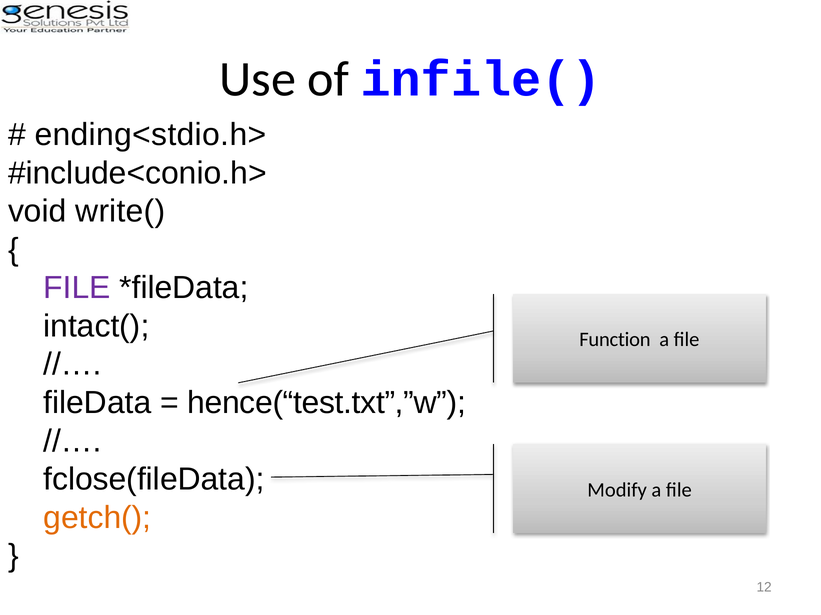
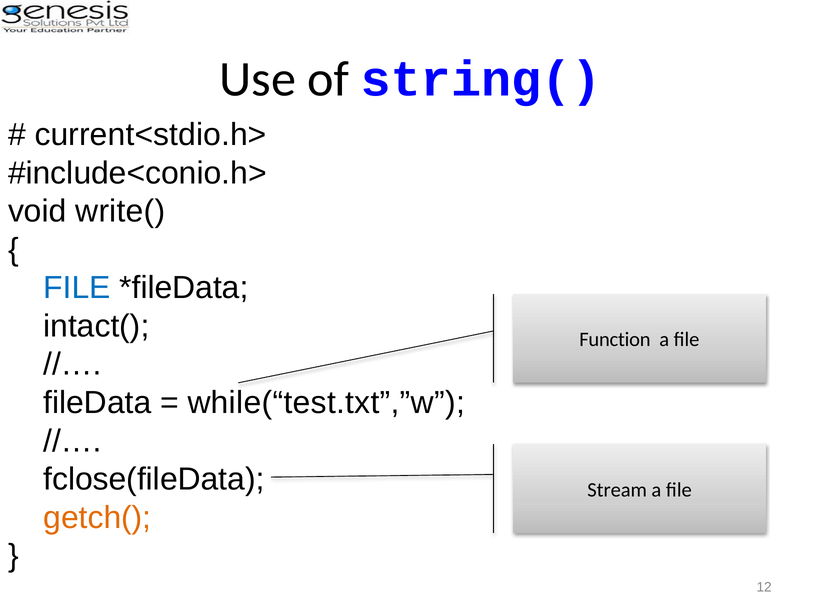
infile(: infile( -> string( (481, 79)
ending<stdio.h>: ending<stdio.h> -> current<stdio.h> (151, 135)
FILE colour: purple -> blue (77, 288)
hence(“test.txt”,”w: hence(“test.txt”,”w -> while(“test.txt”,”w (326, 403)
Modify: Modify -> Stream (617, 491)
